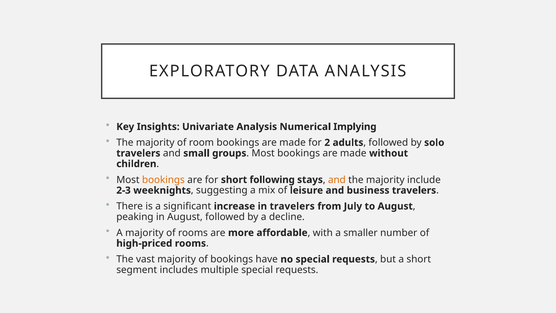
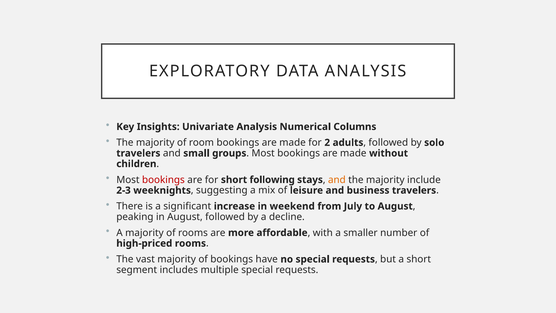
Implying: Implying -> Columns (355, 127)
bookings colour: orange -> red (163, 180)
in travelers: travelers -> weekend (292, 206)
